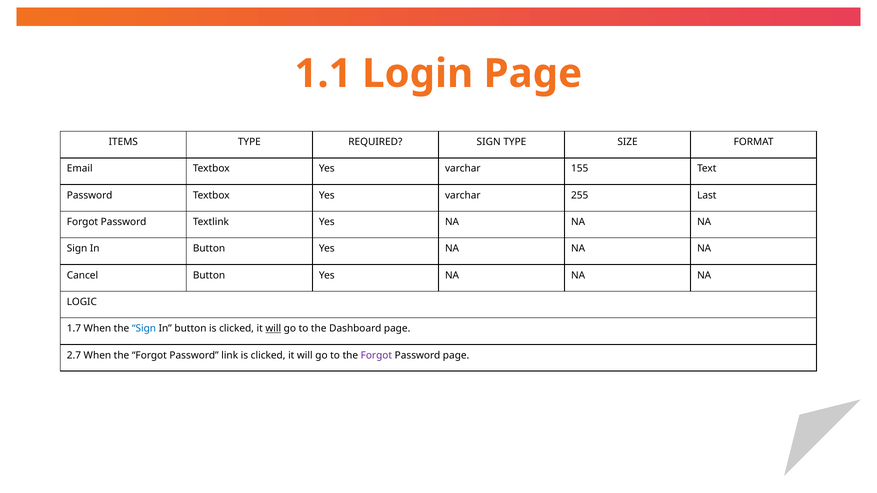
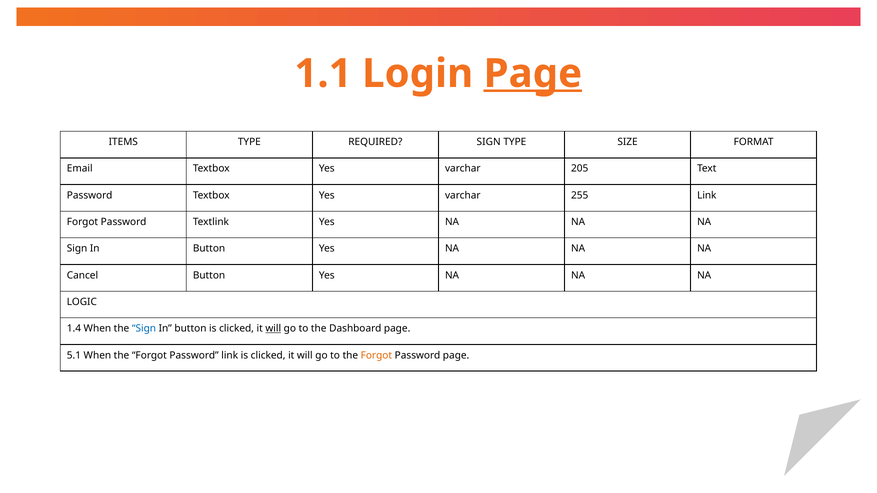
Page underline: none -> present (533, 74)
155: 155 -> 205 (580, 169)
255 Last: Last -> Link (707, 195)
1.7: 1.7 -> 1.4 (74, 329)
2.7: 2.7 -> 5.1 (74, 355)
Forgot colour: purple -> orange (376, 355)
